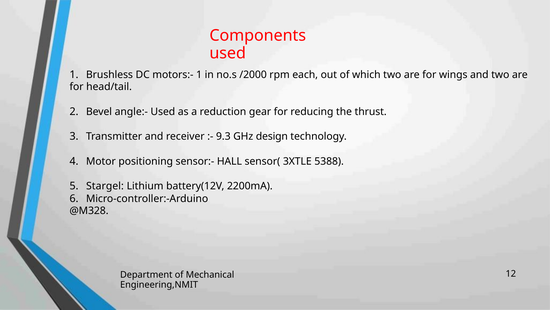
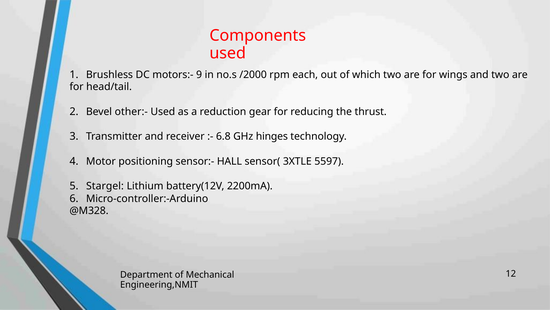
motors:- 1: 1 -> 9 (199, 75)
angle:-: angle:- -> other:- (131, 112)
9.3: 9.3 -> 6.8 (223, 136)
design: design -> hinges (272, 136)
5388: 5388 -> 5597 (329, 161)
